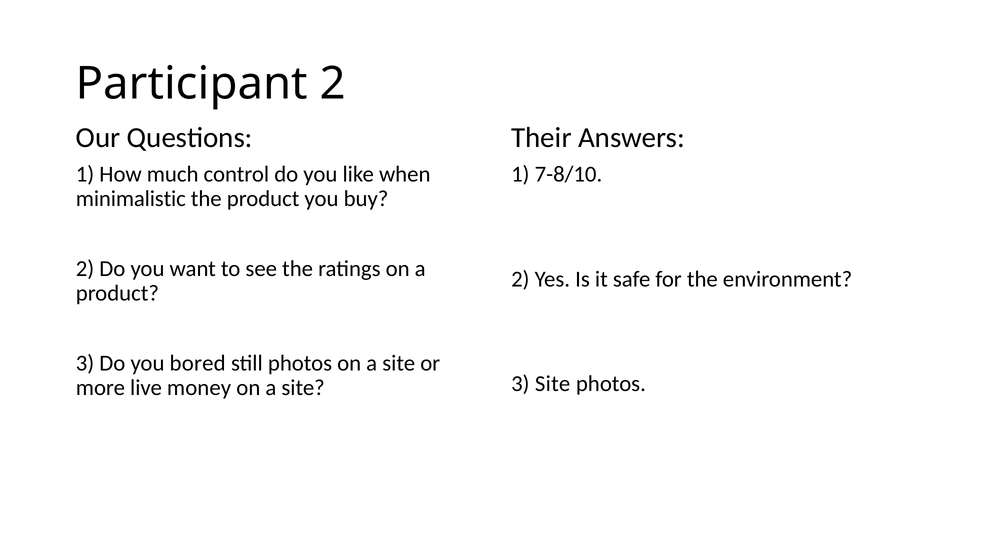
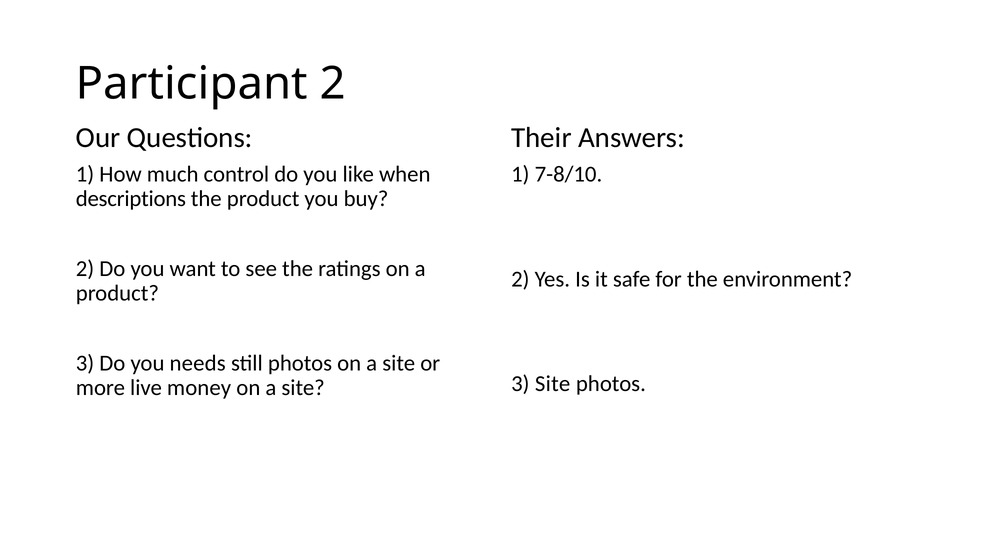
minimalistic: minimalistic -> descriptions (131, 199)
bored: bored -> needs (198, 364)
